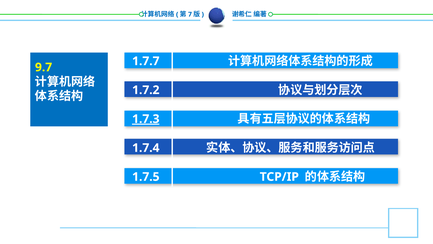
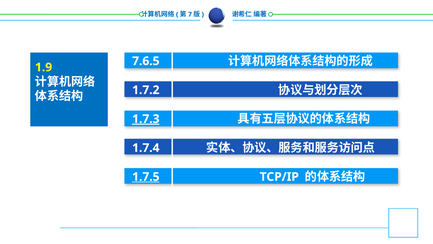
1.7.7: 1.7.7 -> 7.6.5 (146, 61)
9.7: 9.7 -> 1.9 (44, 67)
1.7.5 underline: none -> present (146, 177)
